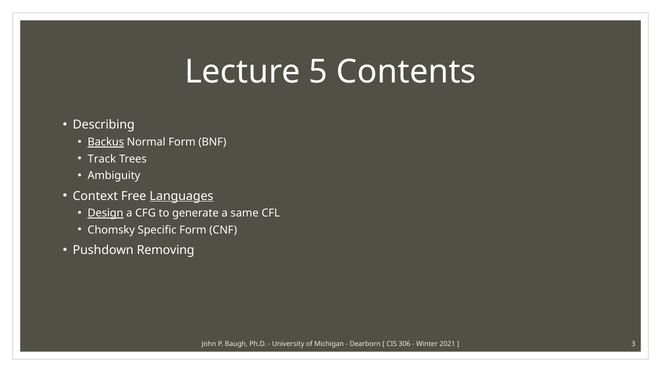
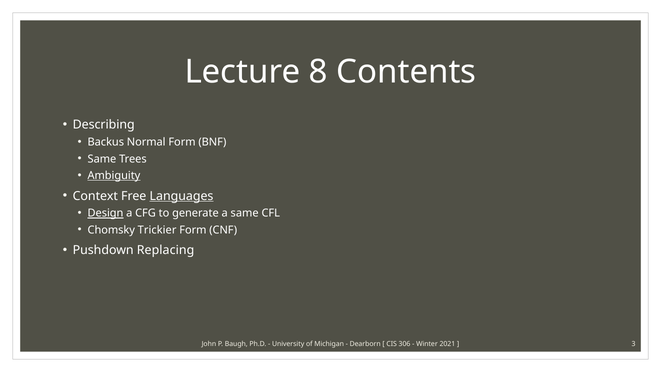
5: 5 -> 8 (318, 72)
Backus underline: present -> none (106, 142)
Track: Track -> Same (102, 159)
Ambiguity underline: none -> present (114, 175)
Specific: Specific -> Trickier (157, 230)
Removing: Removing -> Replacing (166, 250)
